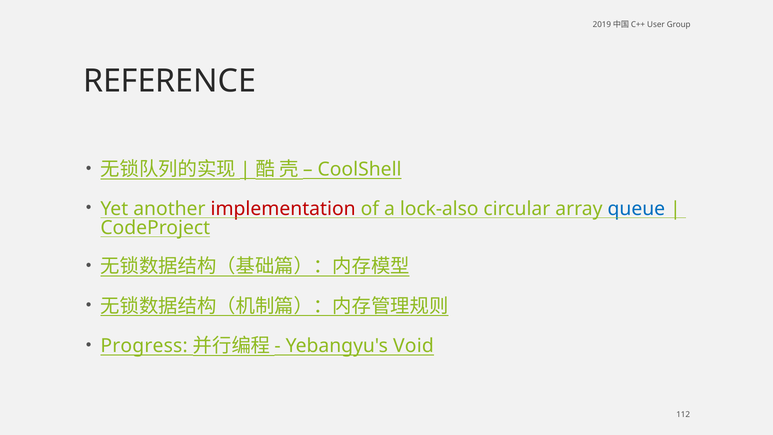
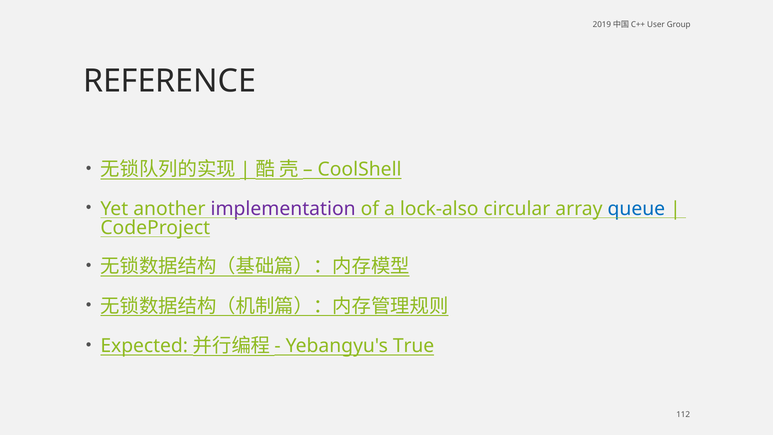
implementation colour: red -> purple (283, 209)
Progress: Progress -> Expected (144, 346)
Void: Void -> True (414, 346)
